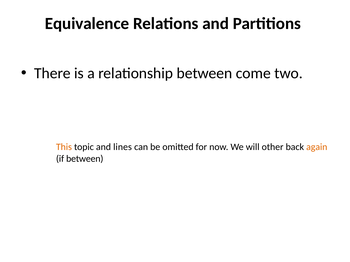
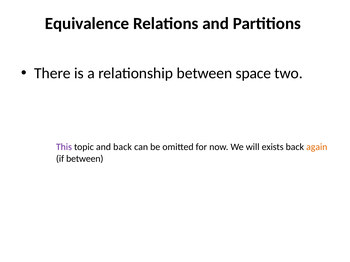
come: come -> space (253, 73)
This colour: orange -> purple (64, 147)
and lines: lines -> back (123, 147)
other: other -> exists (273, 147)
